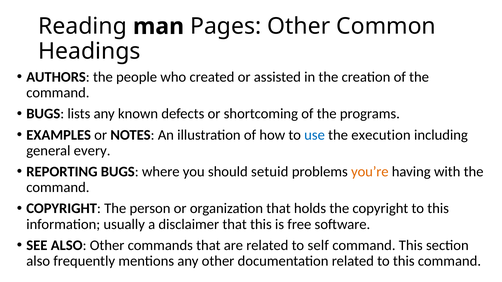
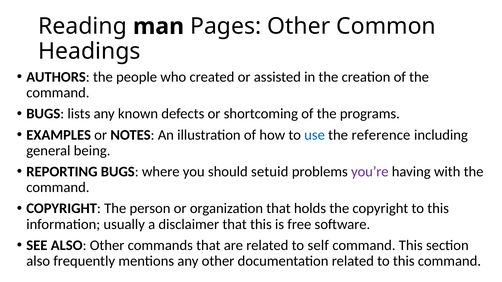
execution: execution -> reference (381, 135)
every: every -> being (92, 151)
you’re colour: orange -> purple (370, 172)
